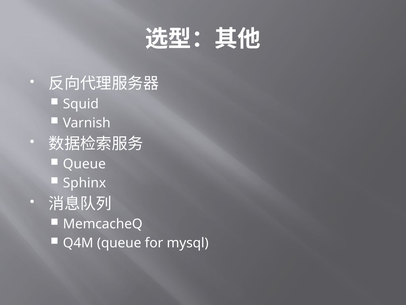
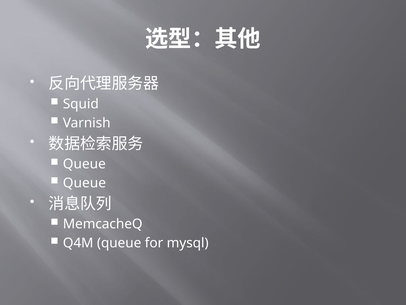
Sphinx: Sphinx -> Queue (84, 183)
